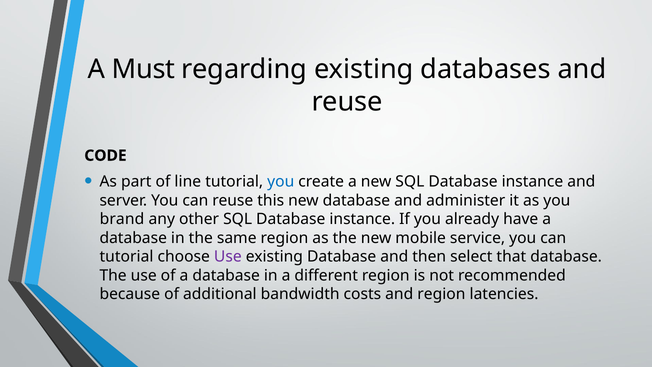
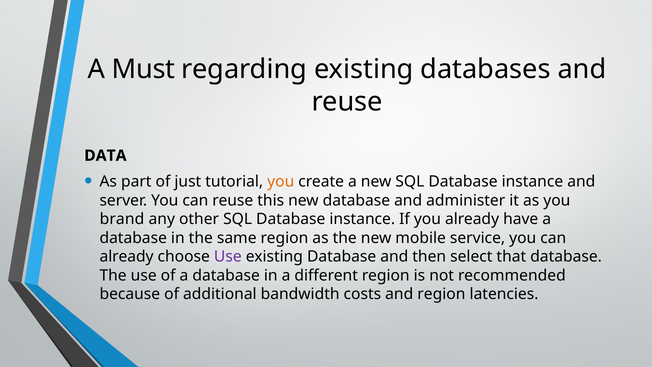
CODE: CODE -> DATA (105, 156)
line: line -> just (188, 182)
you colour: blue -> orange (281, 182)
tutorial: tutorial -> already (127, 256)
